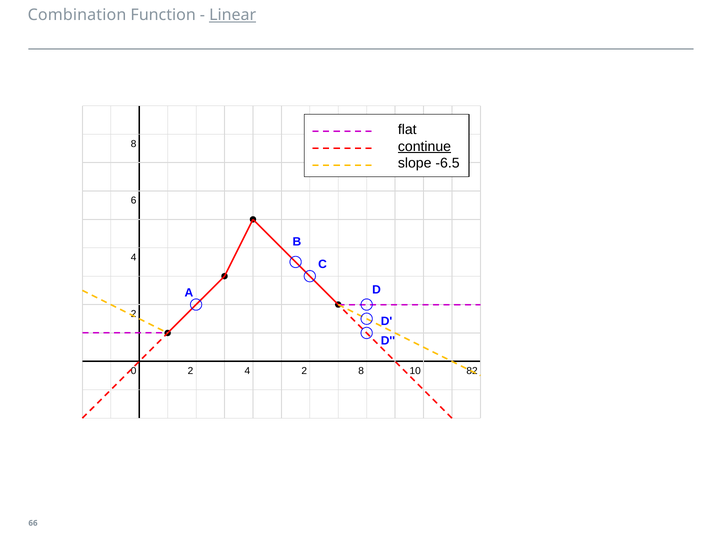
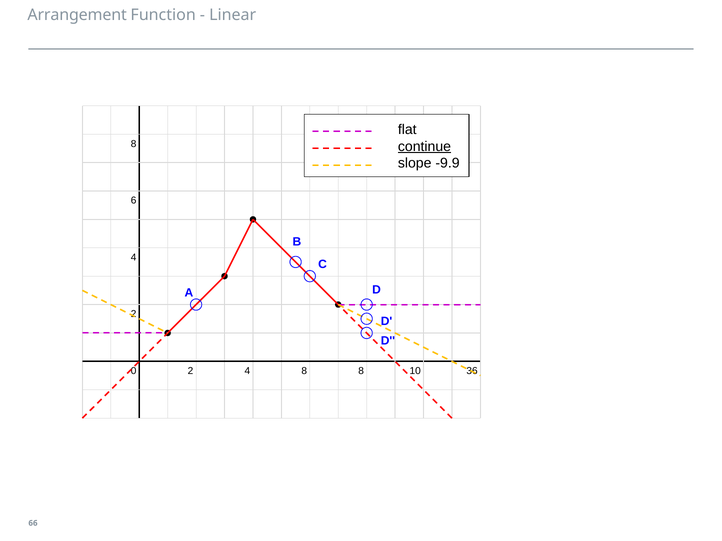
Combination: Combination -> Arrangement (77, 15)
Linear underline: present -> none (233, 15)
-6.5: -6.5 -> -9.9 (448, 163)
4 2: 2 -> 8 (304, 371)
82: 82 -> 36 (472, 371)
